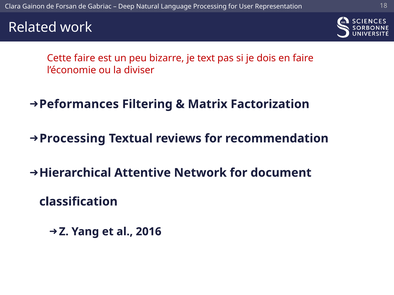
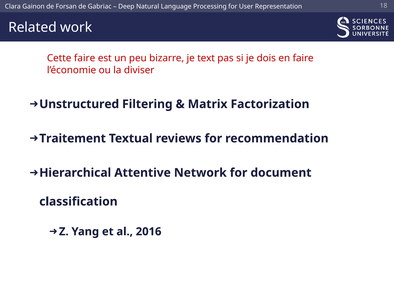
Peformances: Peformances -> Unstructured (79, 104)
Processing: Processing -> Traitement (73, 139)
